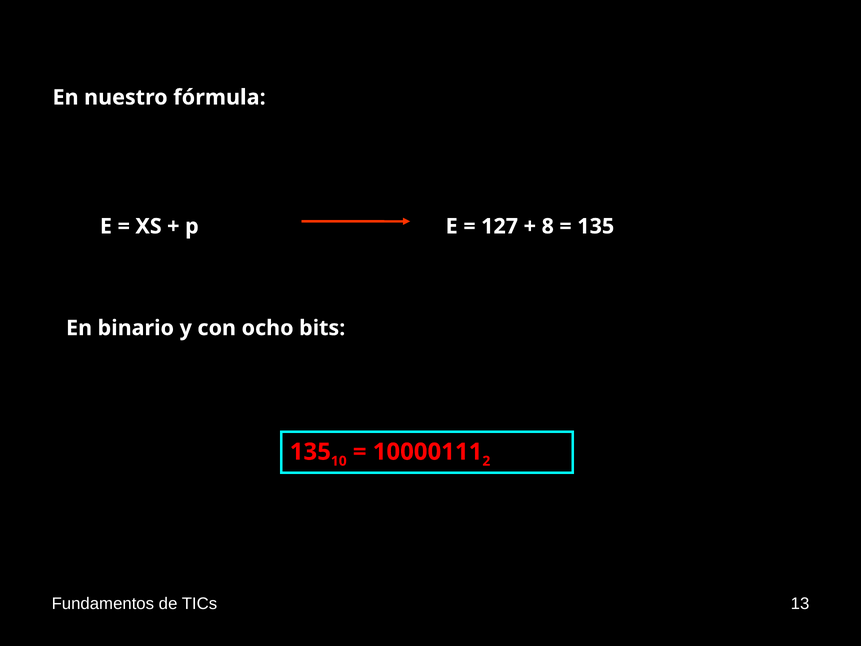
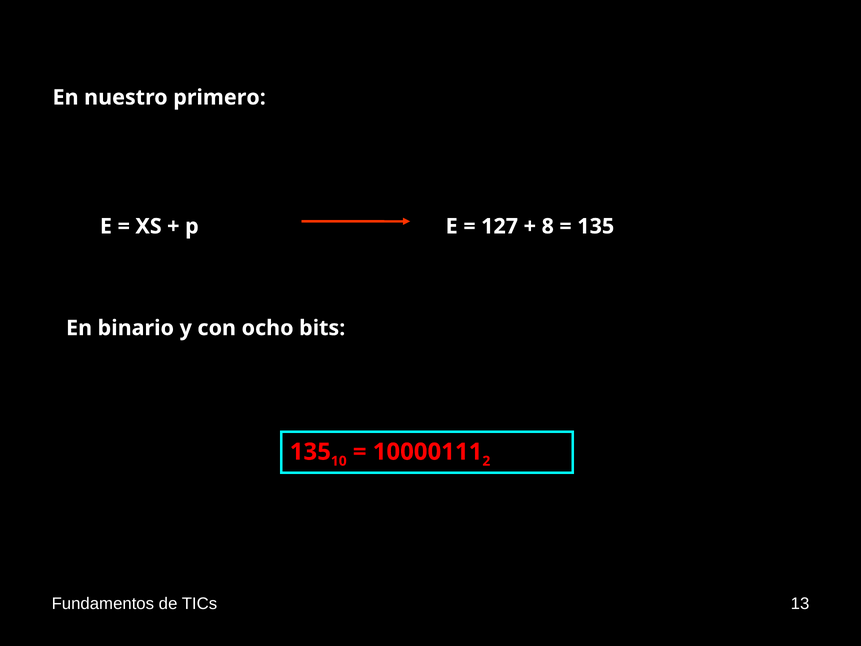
fórmula: fórmula -> primero (220, 97)
